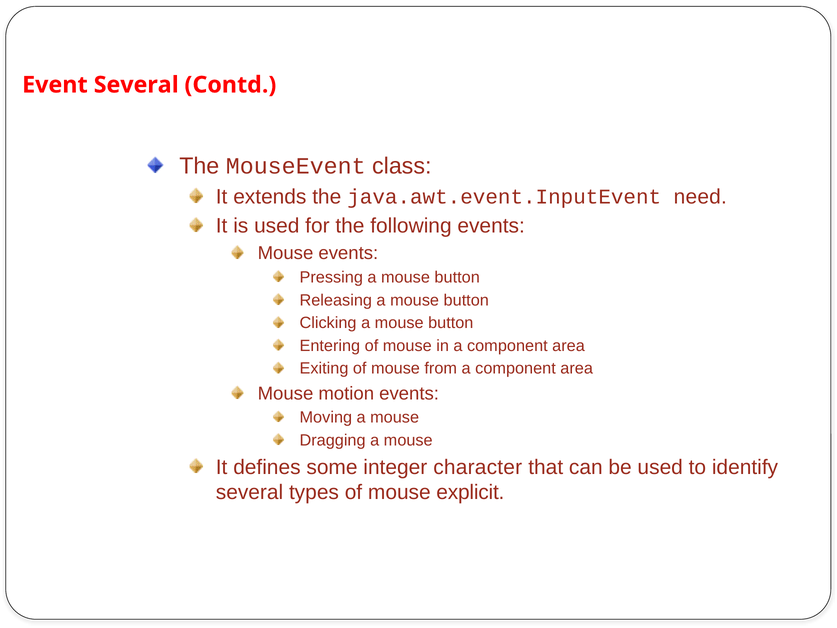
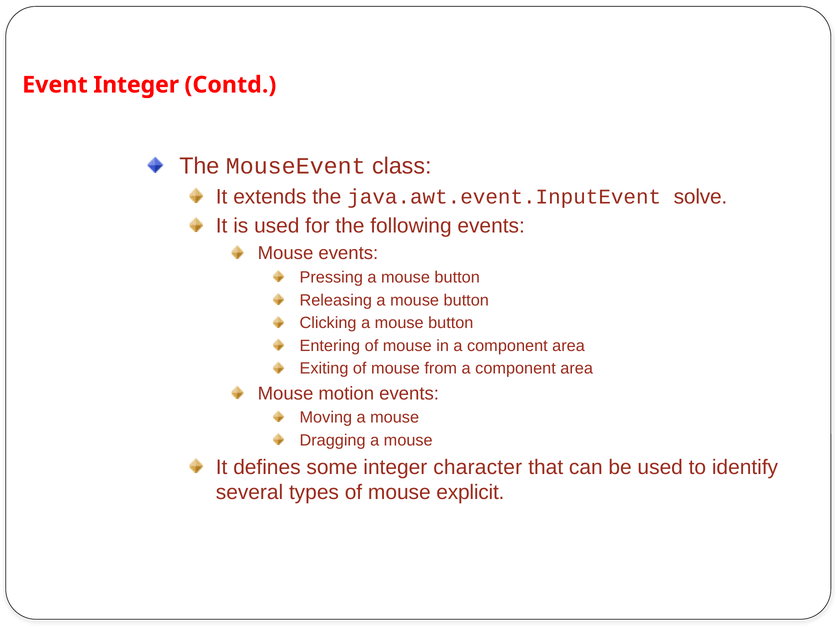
Event Several: Several -> Integer (136, 85)
need: need -> solve (700, 197)
